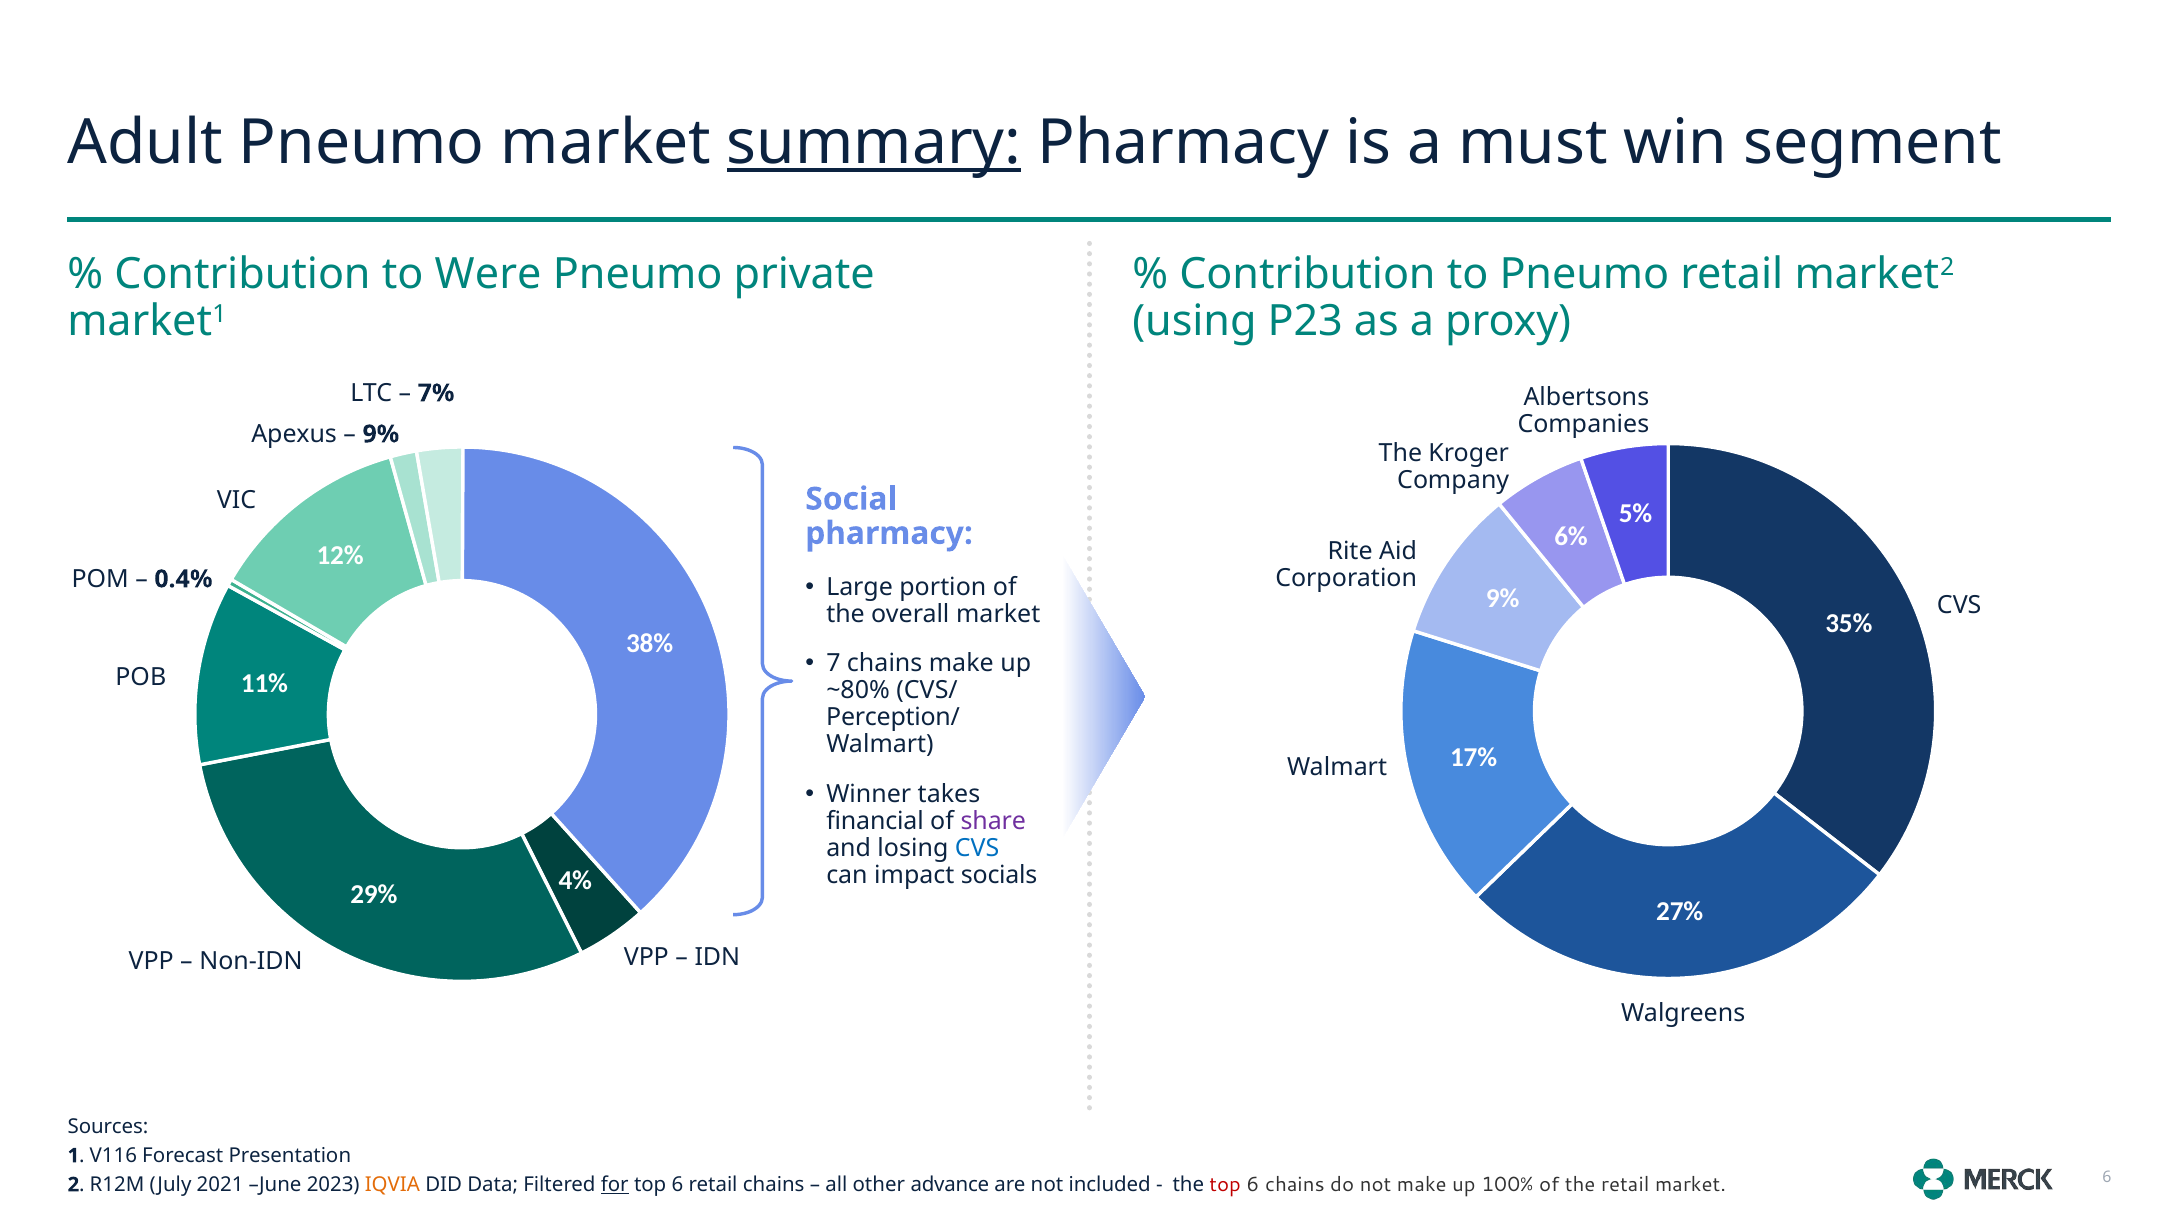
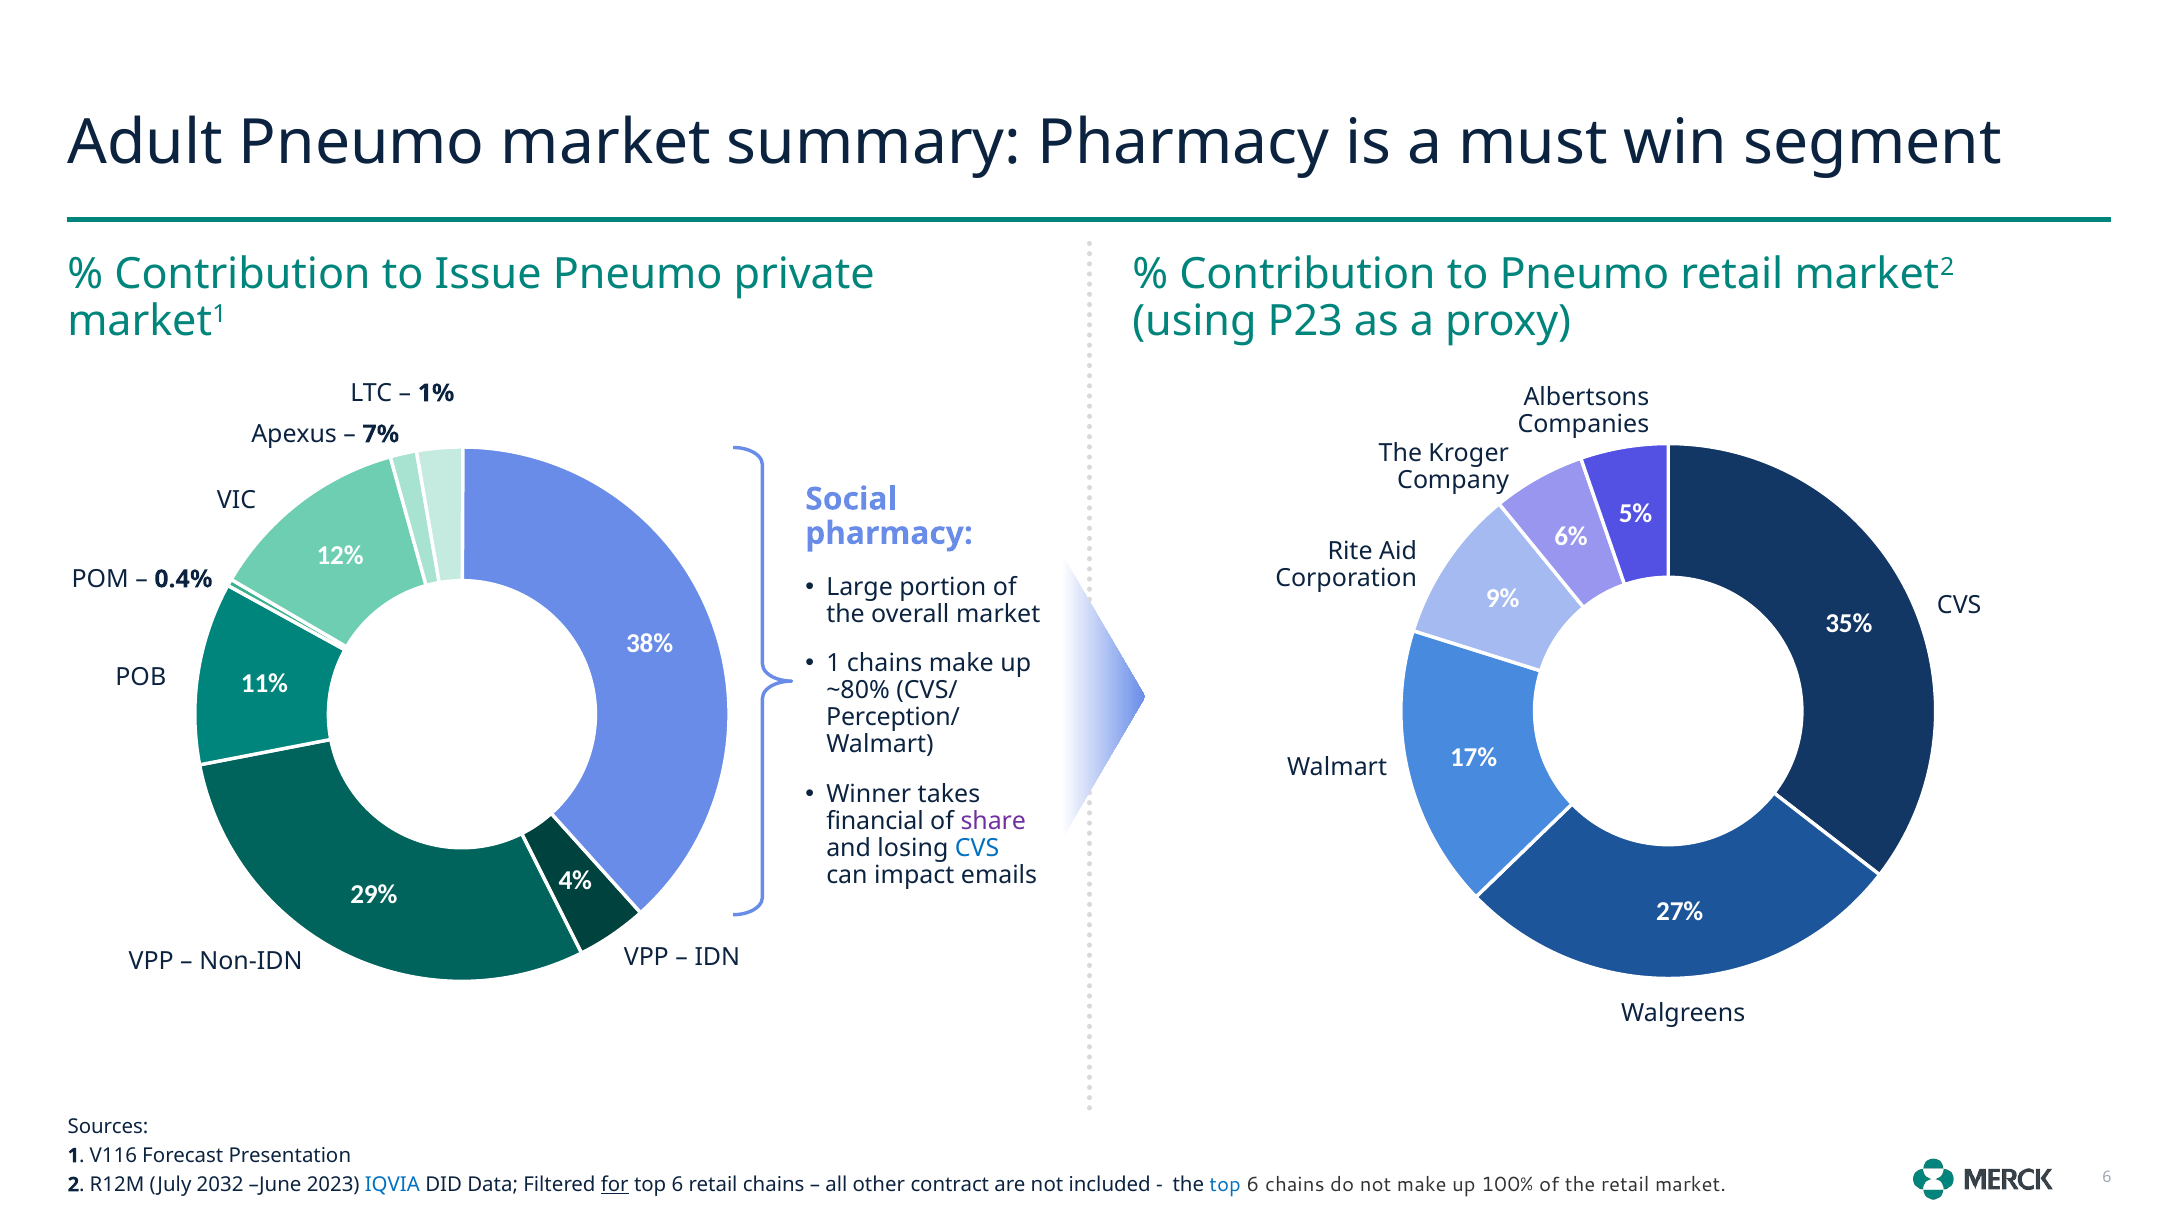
summary underline: present -> none (874, 143)
Were: Were -> Issue (488, 274)
7%: 7% -> 1% (436, 393)
9%: 9% -> 7% (381, 434)
7: 7 -> 1 (833, 663)
socials: socials -> emails (999, 875)
2021: 2021 -> 2032 (220, 1184)
IQVIA colour: orange -> blue (392, 1184)
advance: advance -> contract (950, 1184)
top colour: red -> blue (1225, 1184)
